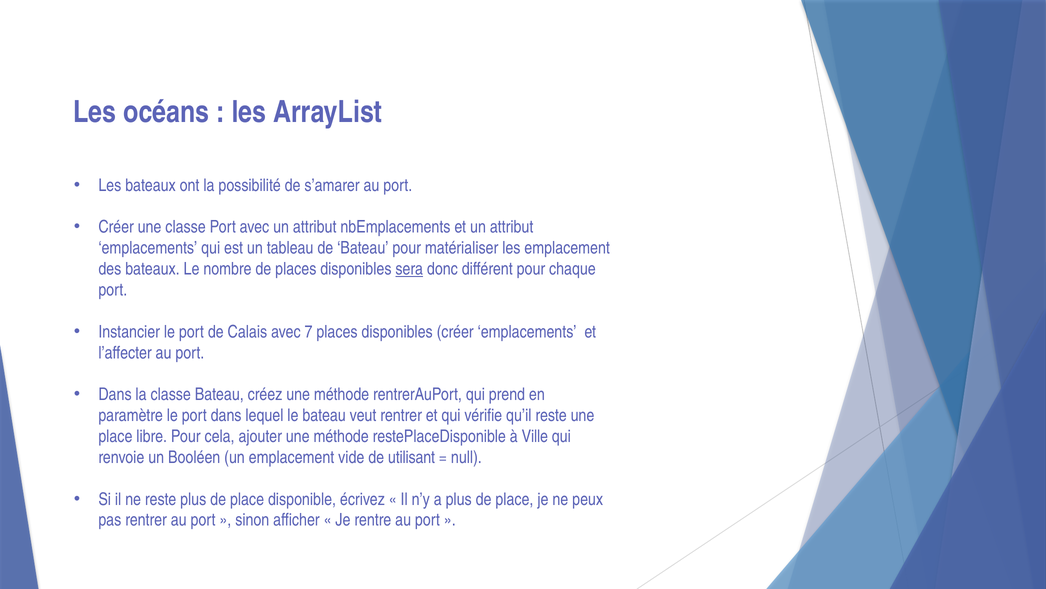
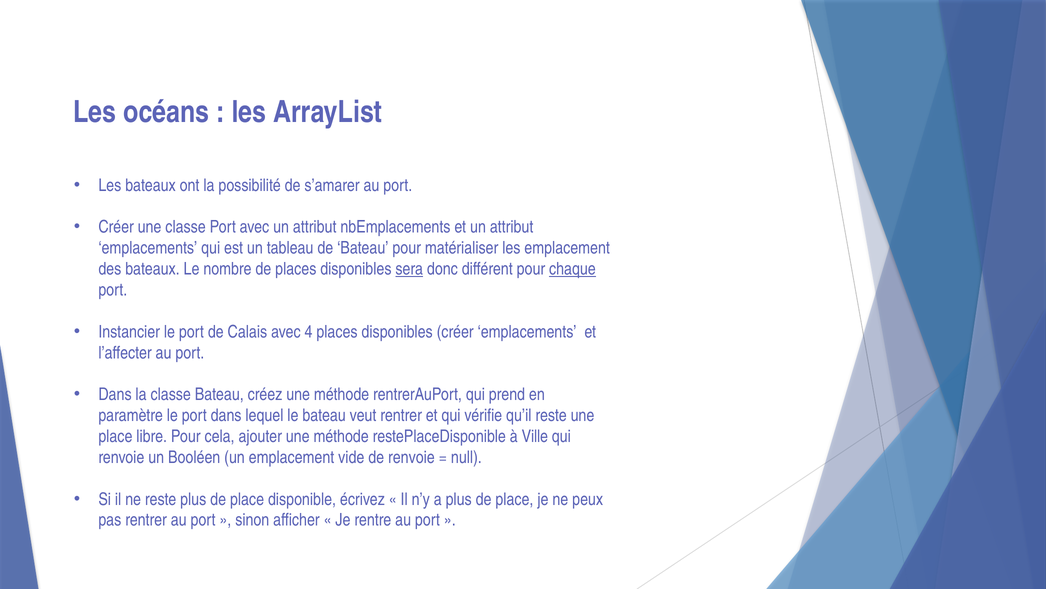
chaque underline: none -> present (572, 269)
7: 7 -> 4 (309, 331)
de utilisant: utilisant -> renvoie (411, 457)
